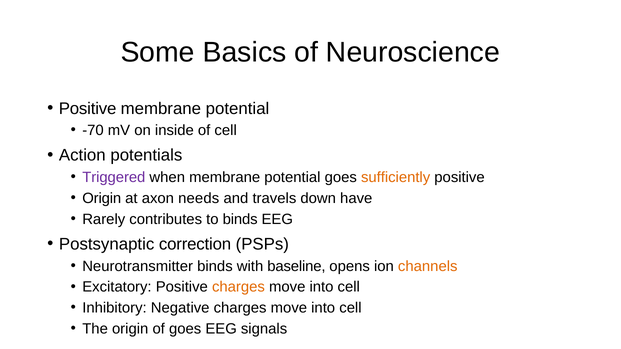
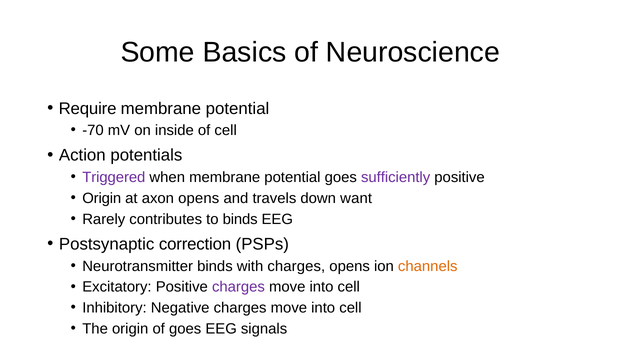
Positive: Positive -> Require (88, 109)
sufficiently colour: orange -> purple (396, 178)
axon needs: needs -> opens (199, 198)
have: have -> want (356, 198)
with baseline: baseline -> charges (296, 266)
charges colour: orange -> purple (238, 287)
